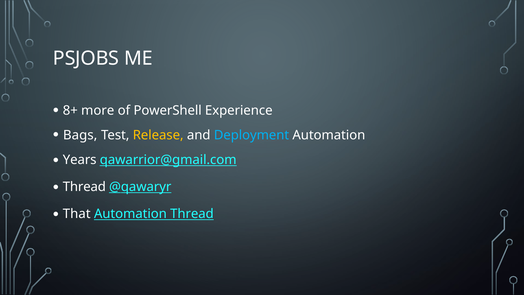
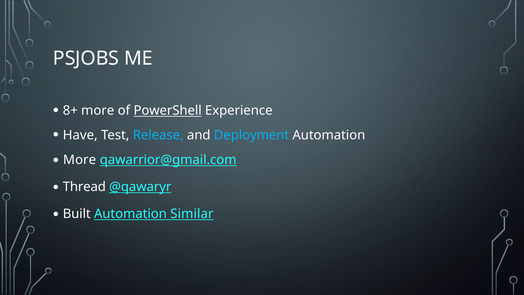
PowerShell underline: none -> present (168, 111)
Bags: Bags -> Have (80, 135)
Release colour: yellow -> light blue (158, 135)
Years: Years -> More (80, 160)
That: That -> Built (77, 213)
Automation Thread: Thread -> Similar (192, 213)
